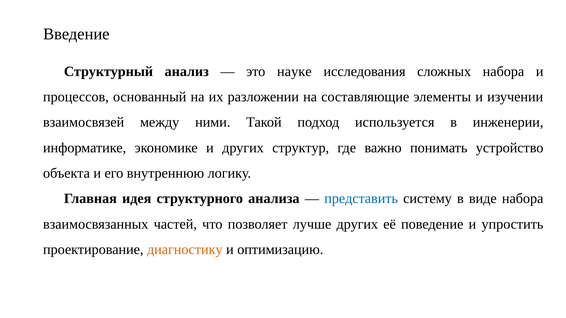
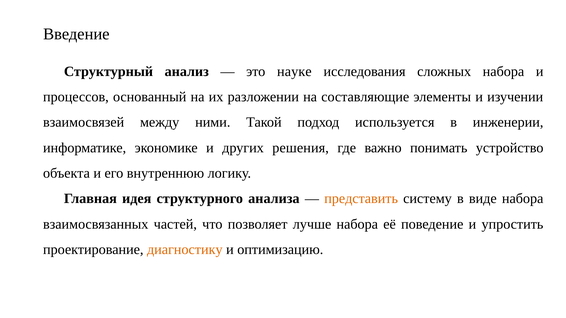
структур: структур -> решения (301, 148)
представить colour: blue -> orange (361, 199)
лучше других: других -> набора (357, 224)
